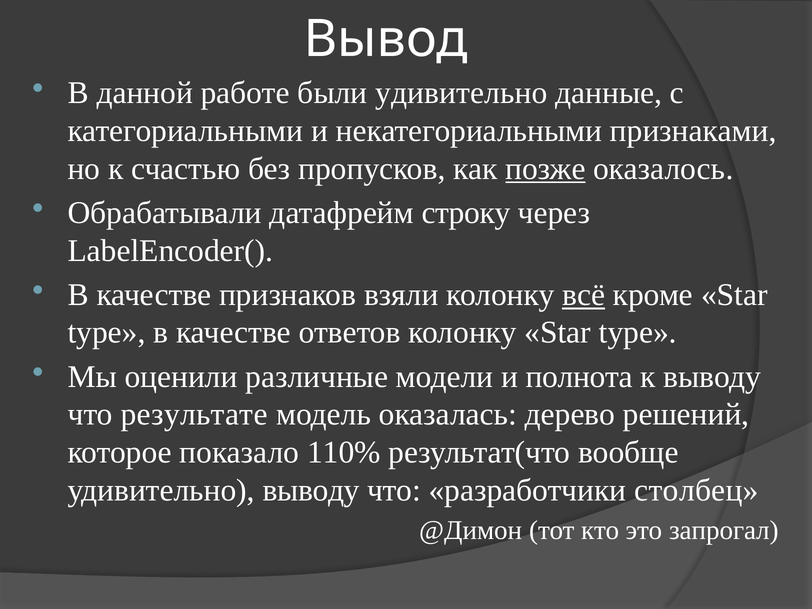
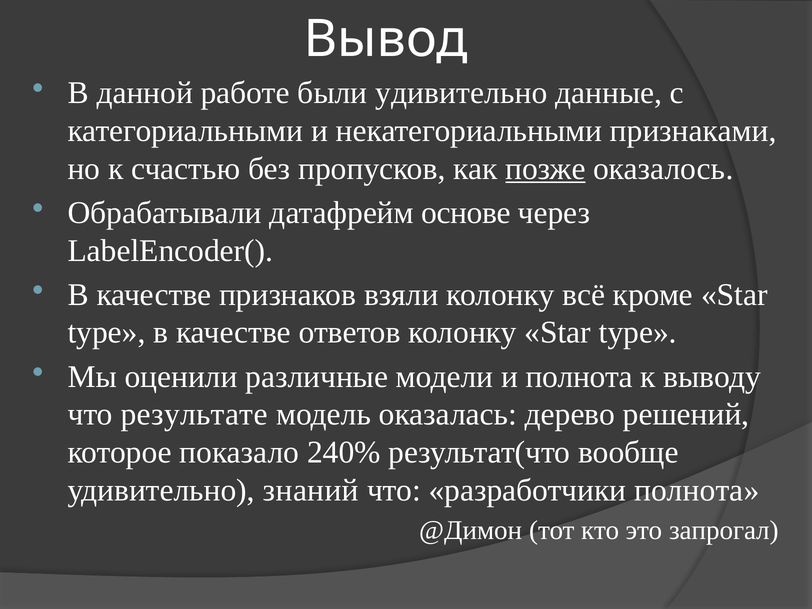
строку: строку -> основе (466, 213)
всё underline: present -> none (584, 295)
110%: 110% -> 240% (344, 452)
удивительно выводу: выводу -> знаний (311, 490)
разработчики столбец: столбец -> полнота (697, 490)
